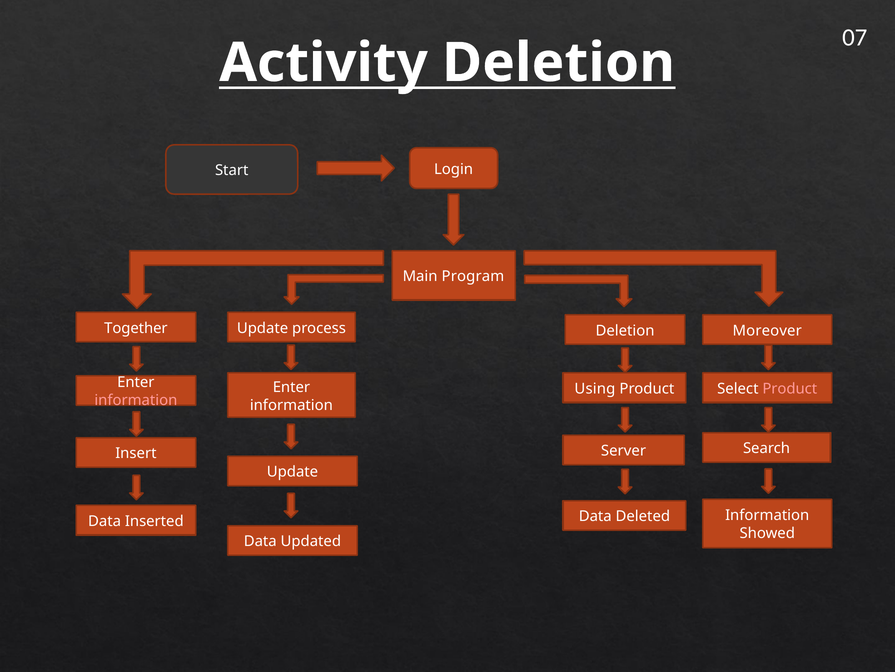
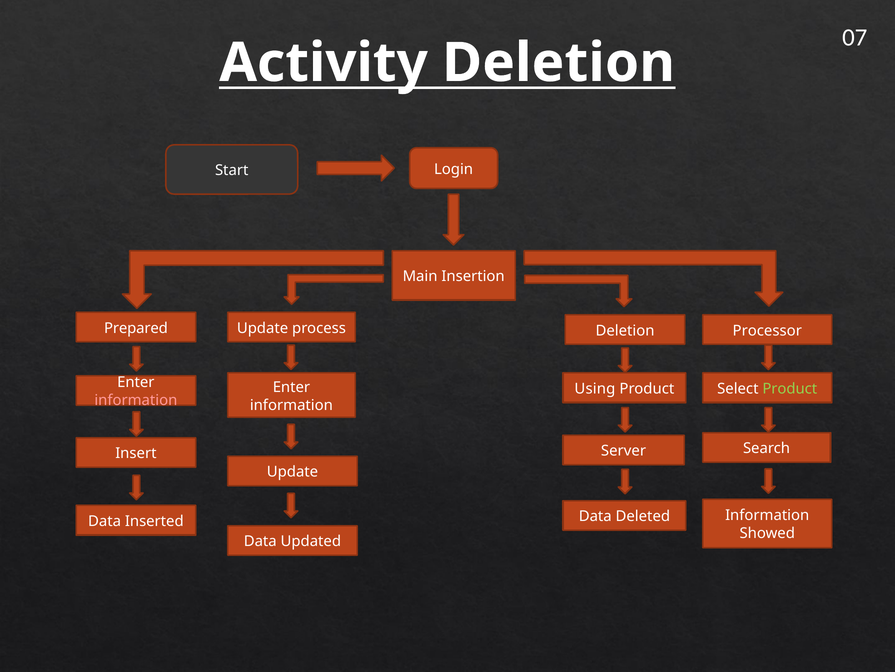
Program: Program -> Insertion (473, 276)
Together: Together -> Prepared (136, 328)
Moreover: Moreover -> Processor (767, 330)
Product colour: pink -> light green (790, 388)
